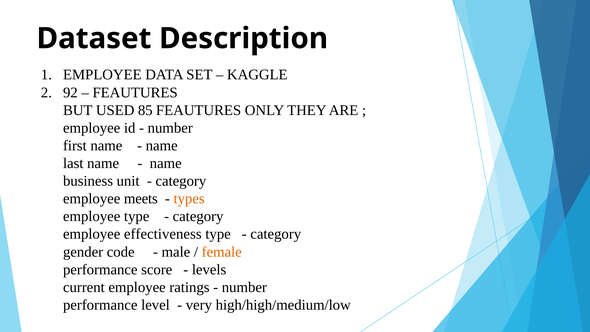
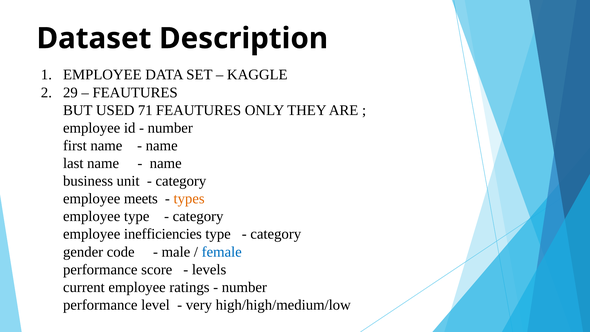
92: 92 -> 29 (70, 92)
85: 85 -> 71 (145, 110)
effectiveness: effectiveness -> inefficiencies (163, 234)
female colour: orange -> blue (222, 252)
